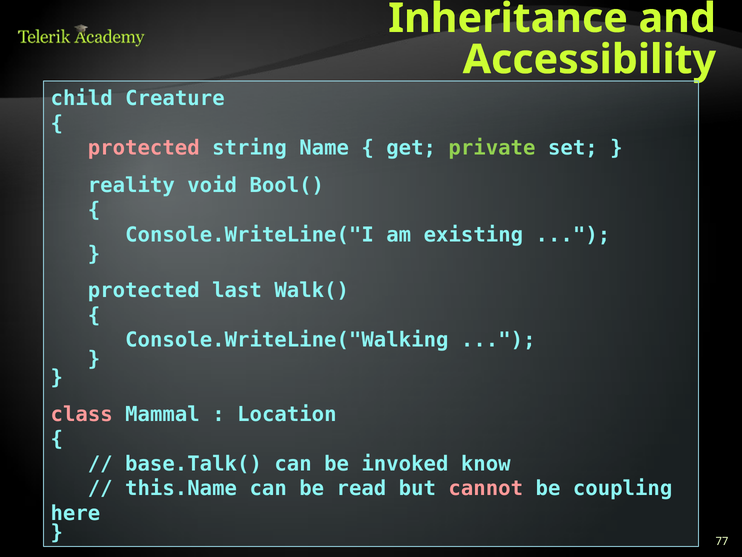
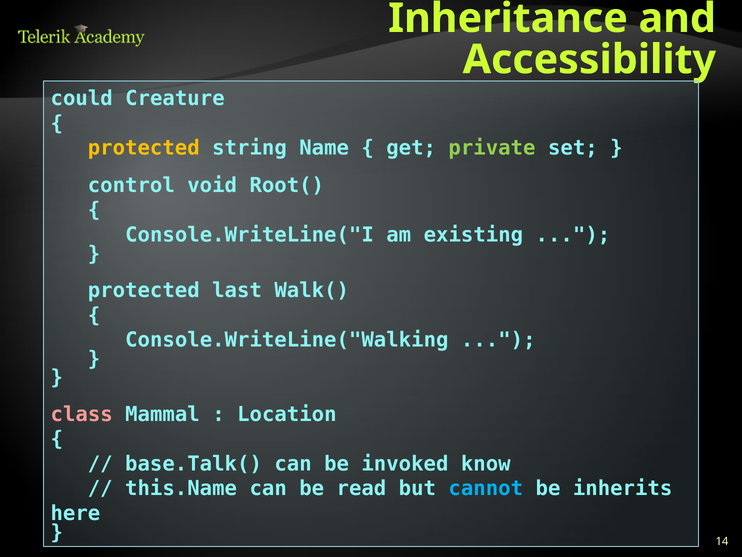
child: child -> could (82, 98)
protected colour: pink -> yellow (144, 148)
reality: reality -> control (131, 185)
Bool(: Bool( -> Root( (287, 185)
cannot colour: pink -> light blue (486, 488)
coupling: coupling -> inherits (623, 488)
77: 77 -> 14 (722, 541)
